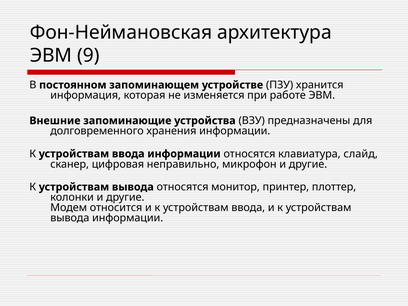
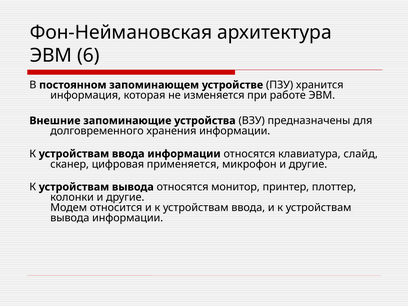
9: 9 -> 6 (88, 56)
неправильно: неправильно -> применяется (183, 164)
